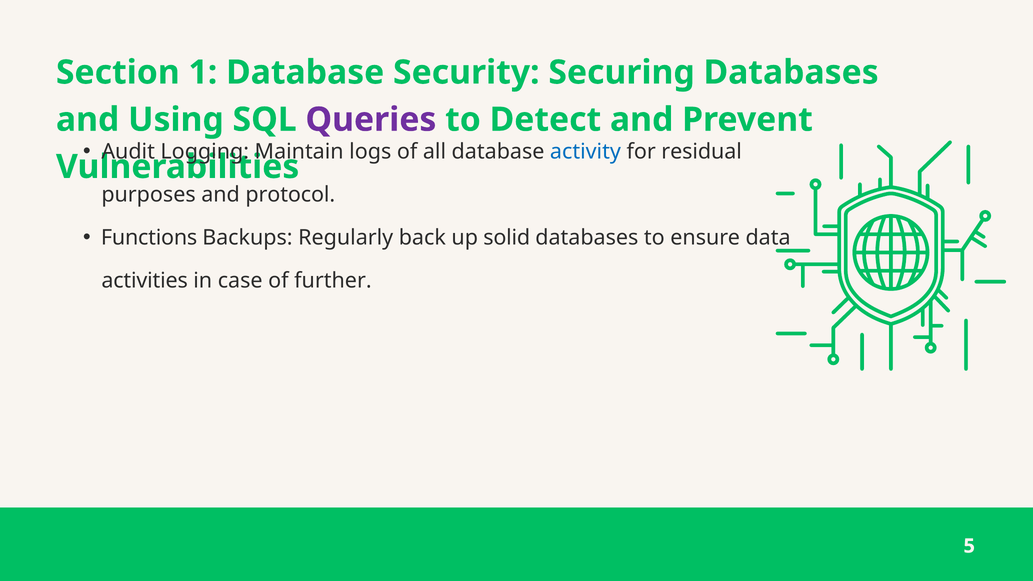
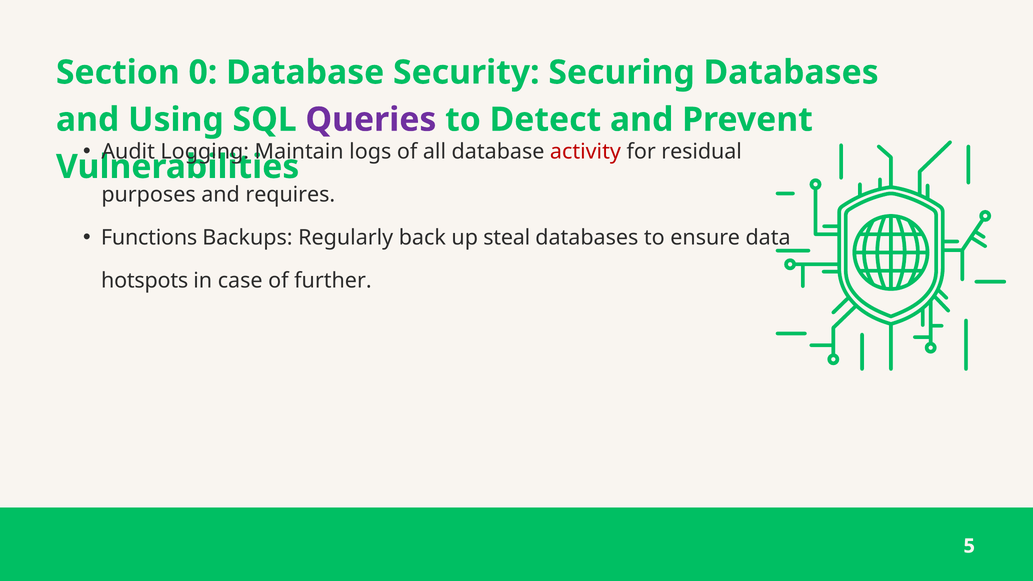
1: 1 -> 0 (203, 72)
activity colour: blue -> red (585, 152)
protocol: protocol -> requires (290, 195)
solid: solid -> steal (507, 238)
activities: activities -> hotspots (145, 281)
